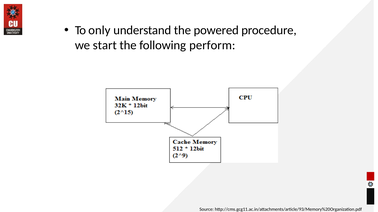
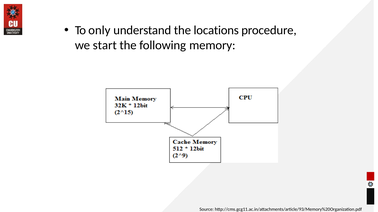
powered: powered -> locations (216, 30)
perform: perform -> memory (212, 45)
